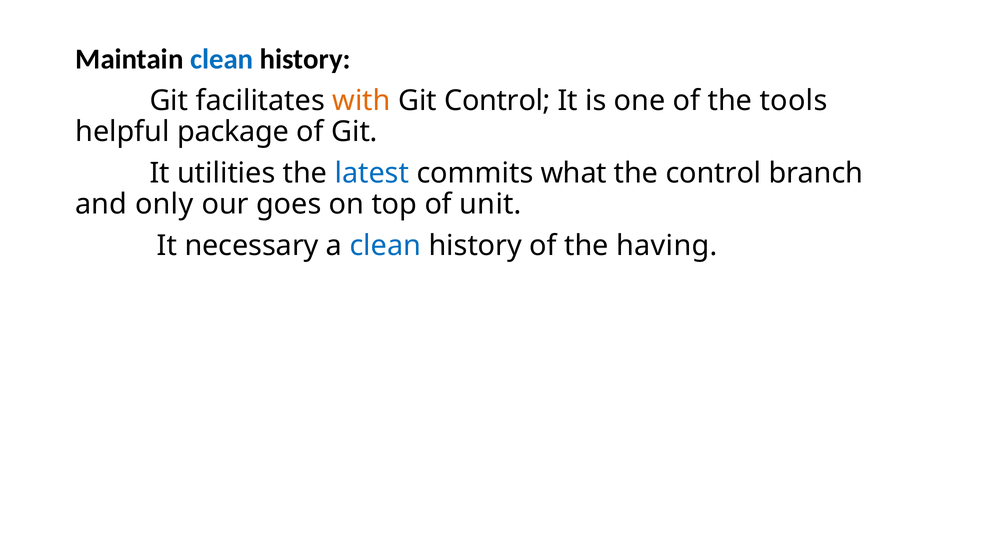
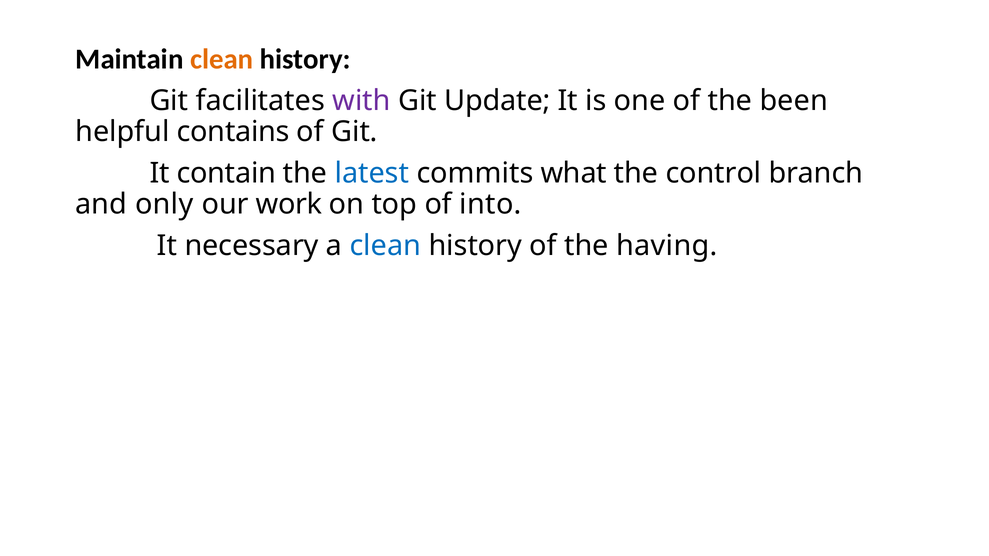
clean colour: blue -> orange (222, 59)
with colour: orange -> purple (362, 101)
Git Control: Control -> Update (497, 101)
tools: tools -> been (794, 101)
package: package -> contains (233, 132)
utilities: utilities -> contain (226, 173)
goes: goes -> work (289, 205)
unit: unit -> into (490, 205)
